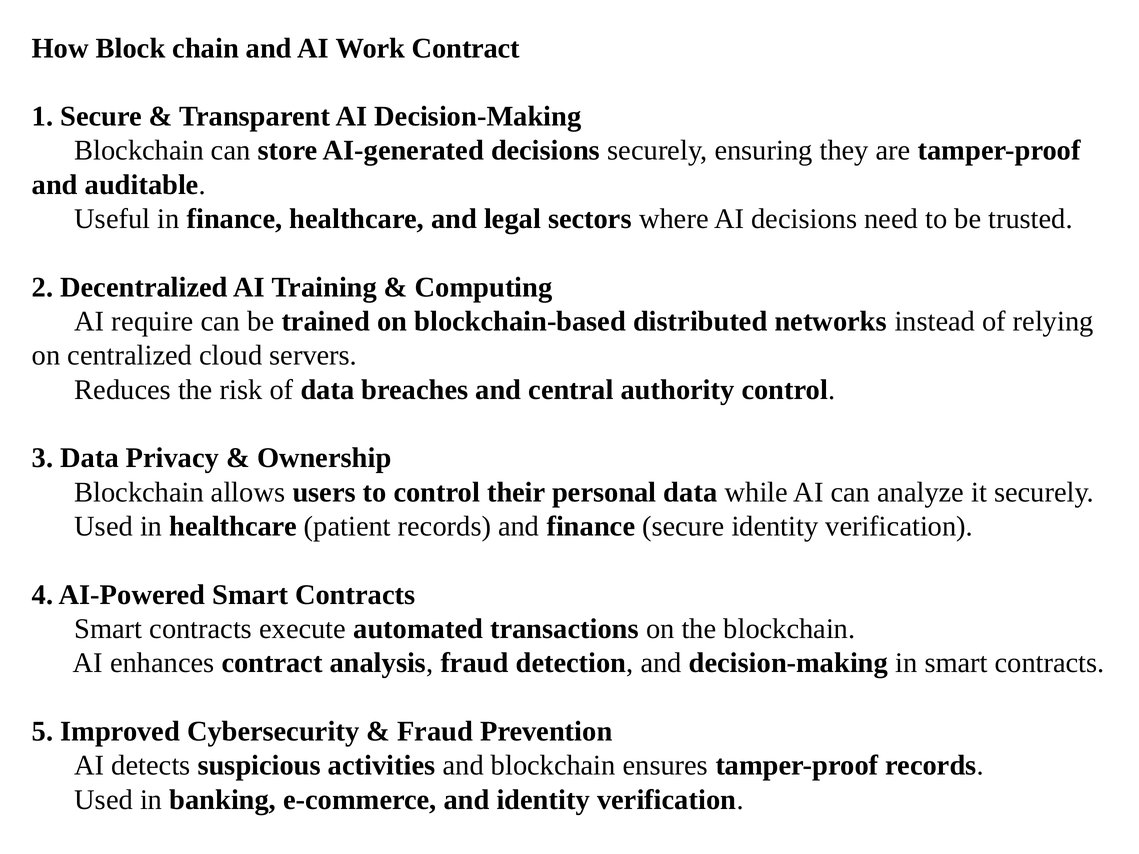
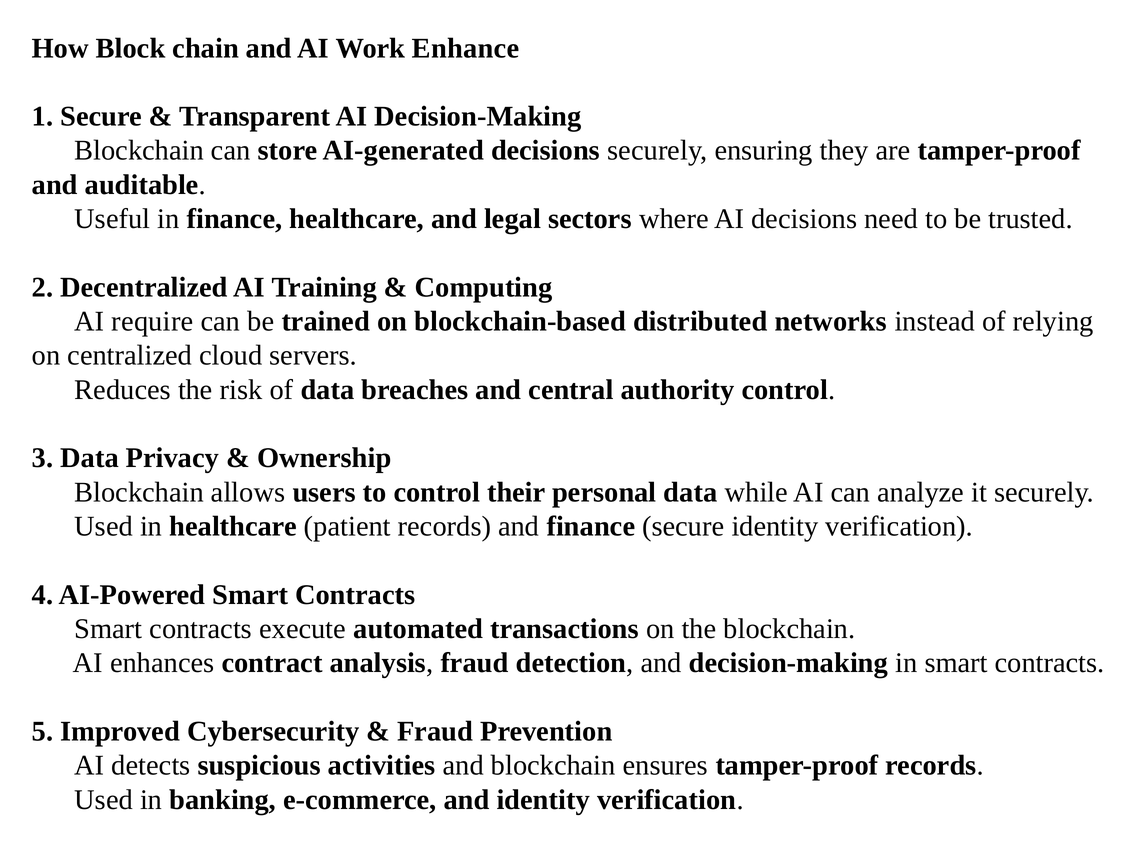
Work Contract: Contract -> Enhance (466, 48)
